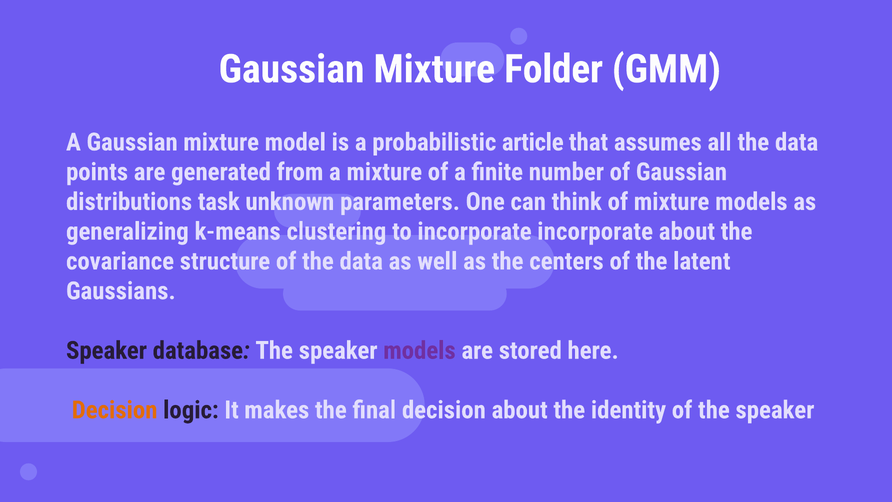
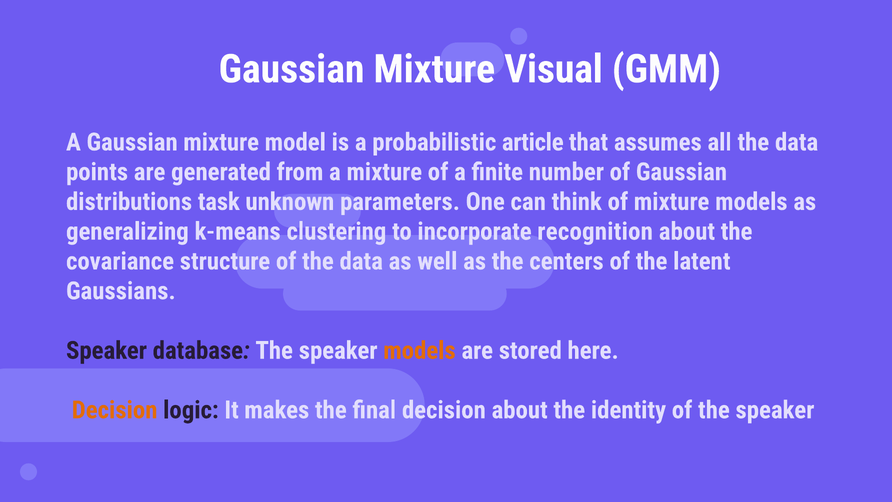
Folder: Folder -> Visual (554, 69)
incorporate incorporate: incorporate -> recognition (595, 231)
models colour: purple -> orange (419, 350)
